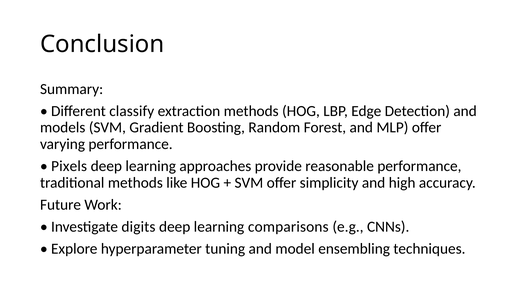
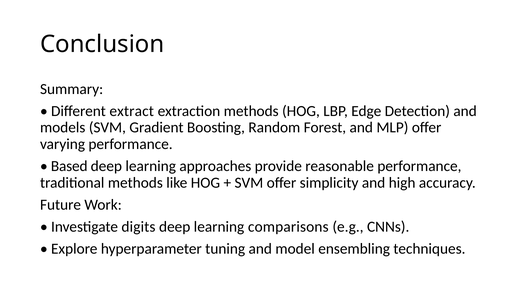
classify: classify -> extract (132, 111)
Pixels: Pixels -> Based (69, 166)
